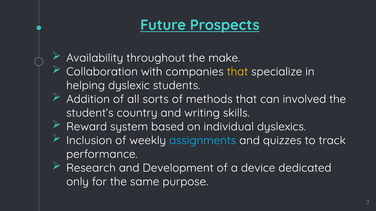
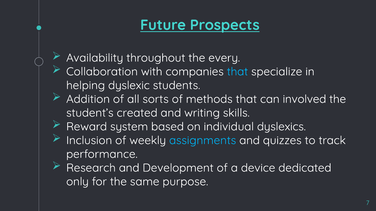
make: make -> every (224, 58)
that colour: yellow -> light blue (237, 72)
country: country -> created (137, 113)
